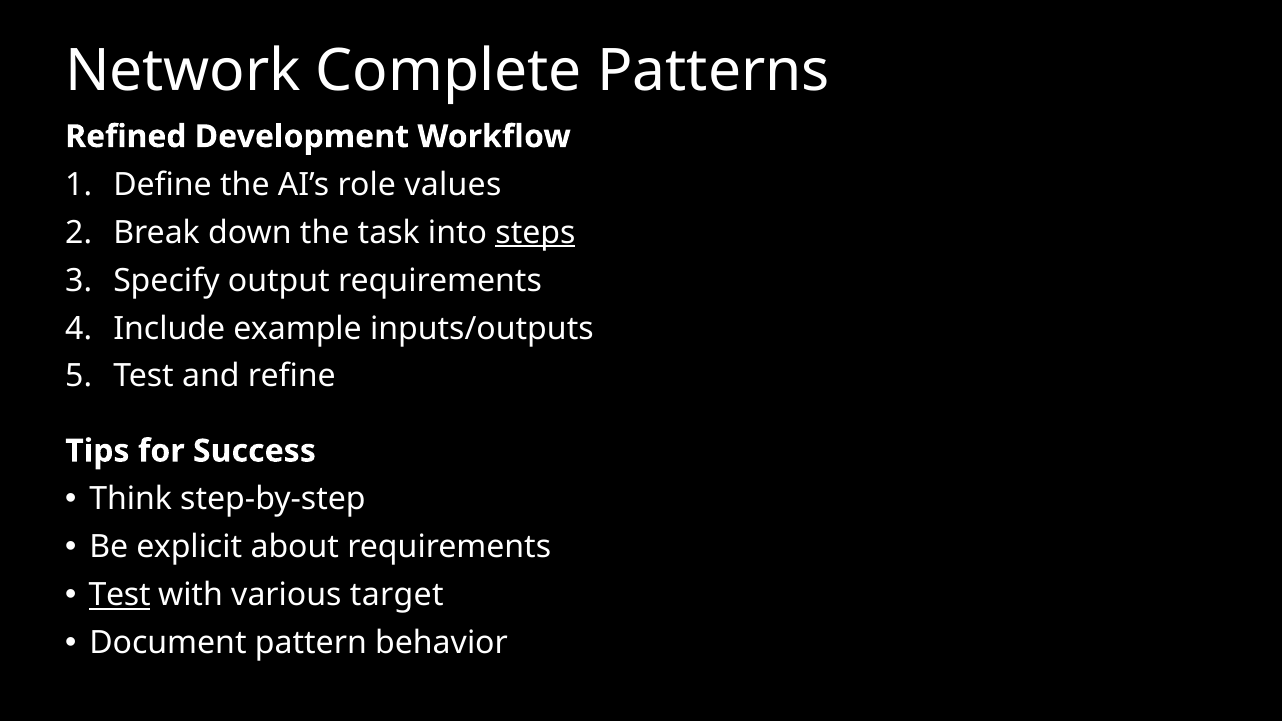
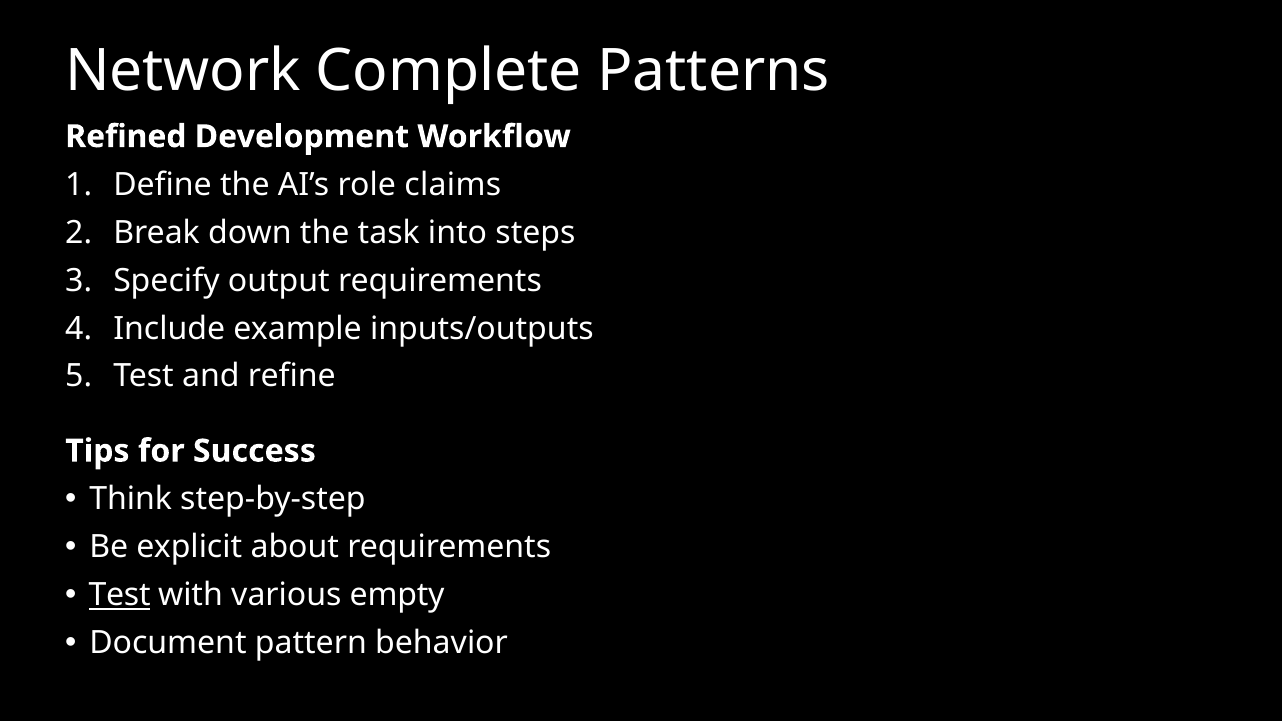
values: values -> claims (453, 185)
steps underline: present -> none (535, 233)
target: target -> empty (397, 595)
